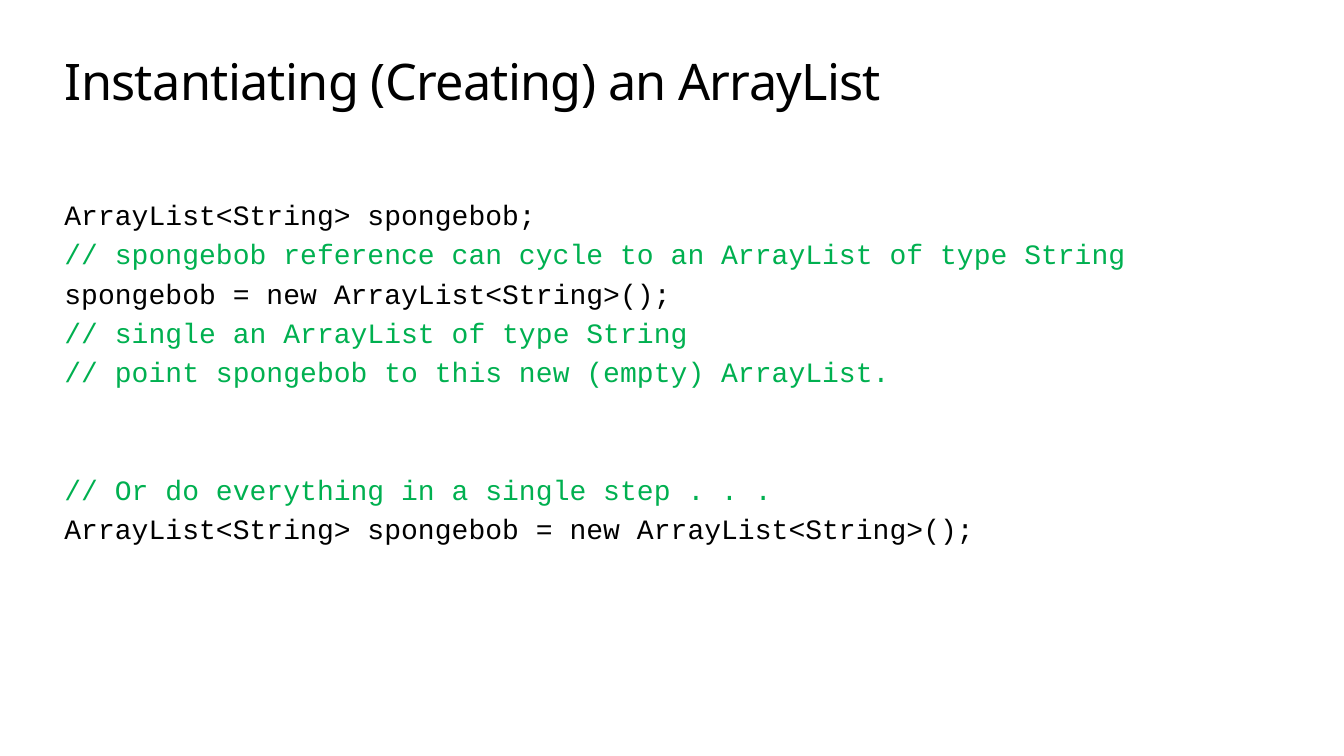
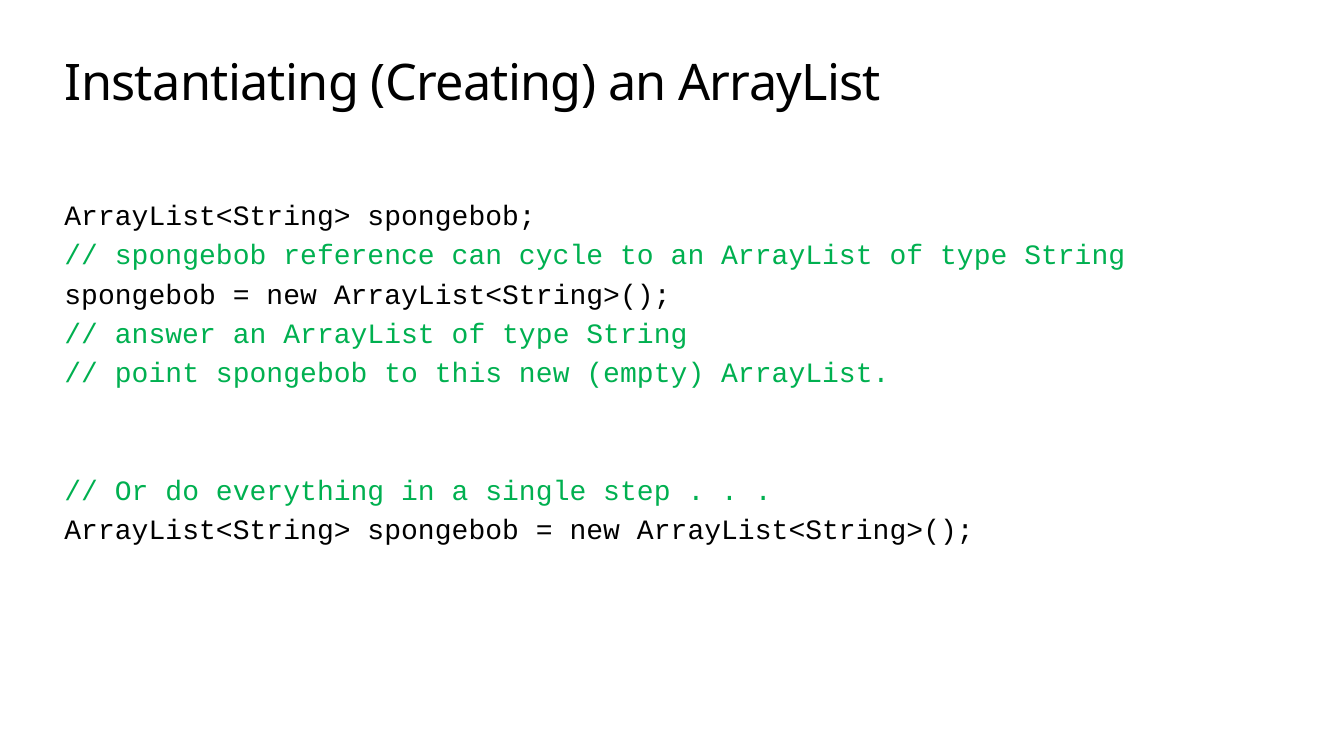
single: single -> answer (165, 334)
